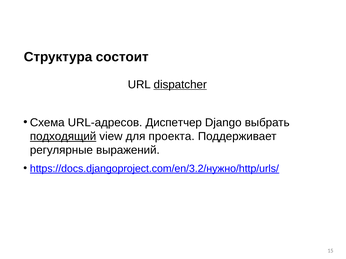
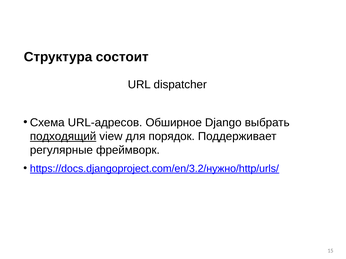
dispatcher underline: present -> none (180, 85)
Диспетчер: Диспетчер -> Обширное (174, 123)
проекта: проекта -> порядок (172, 137)
выражений: выражений -> фреймворк (128, 150)
